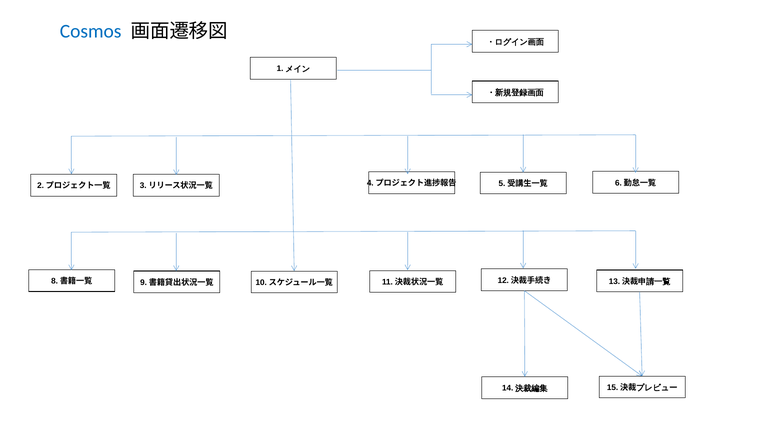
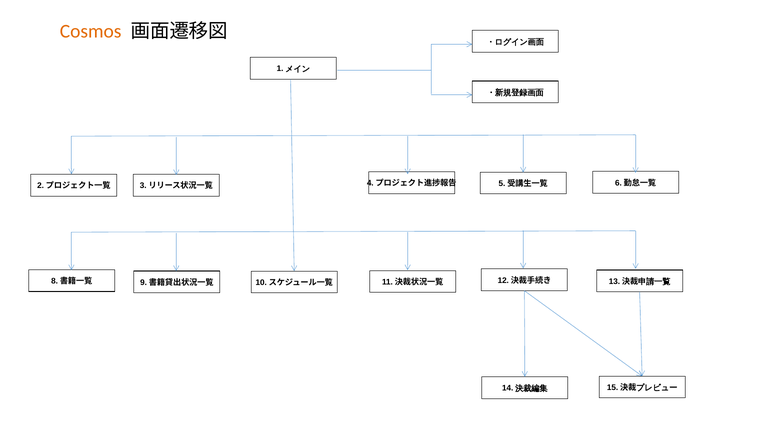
Cosmos colour: blue -> orange (91, 31)
